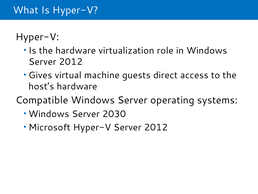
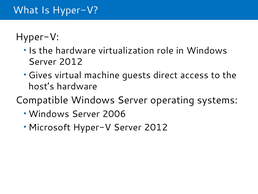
2030: 2030 -> 2006 (114, 114)
